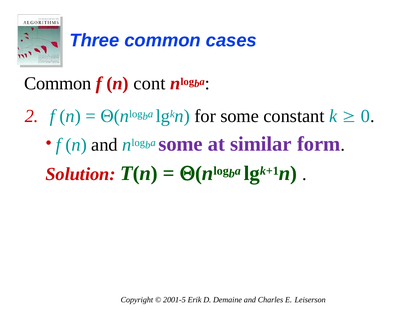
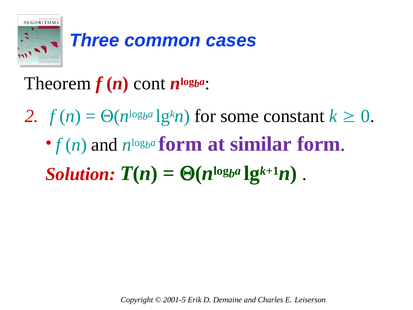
Common: Common -> Theorem (58, 83)
some: some -> form (180, 144)
